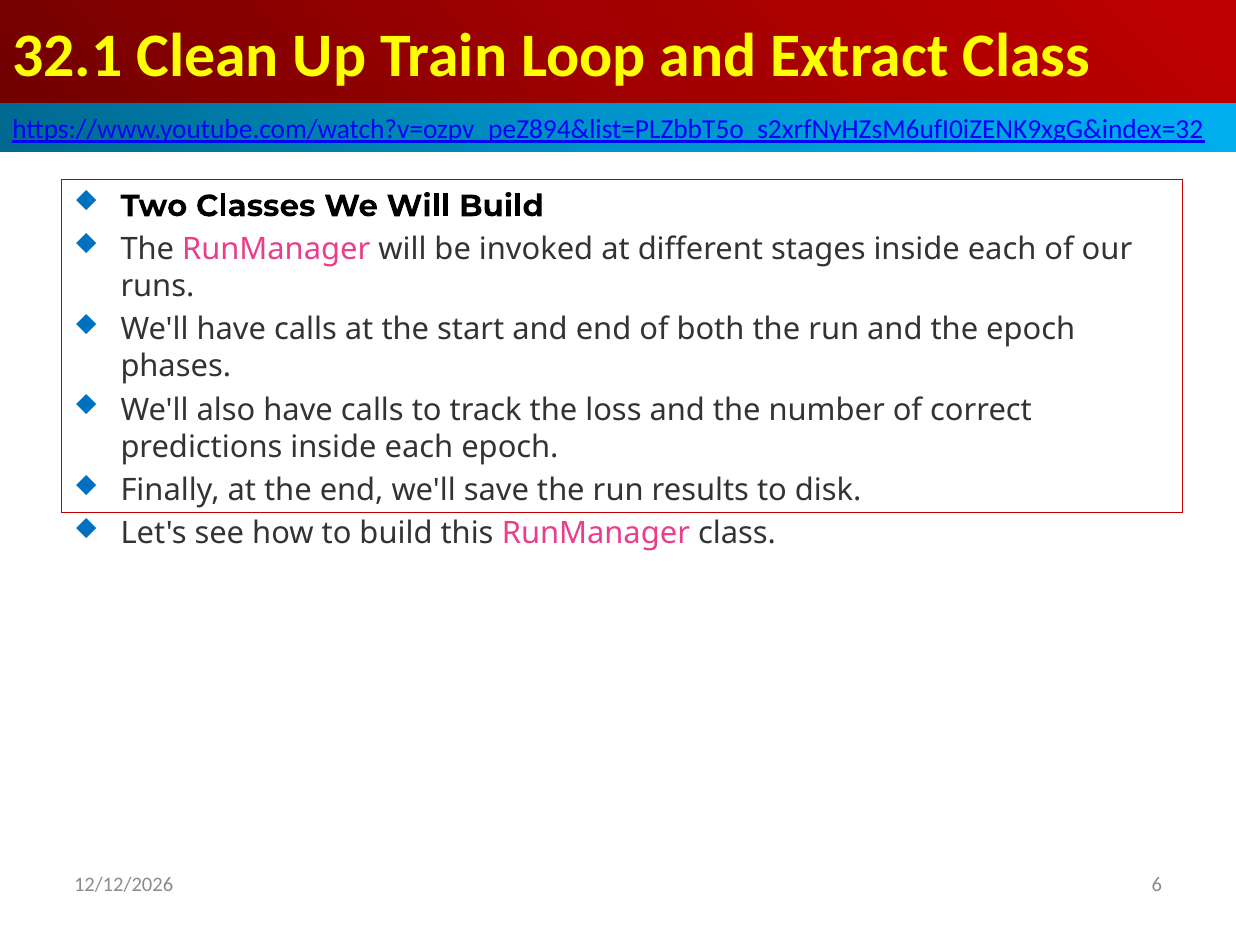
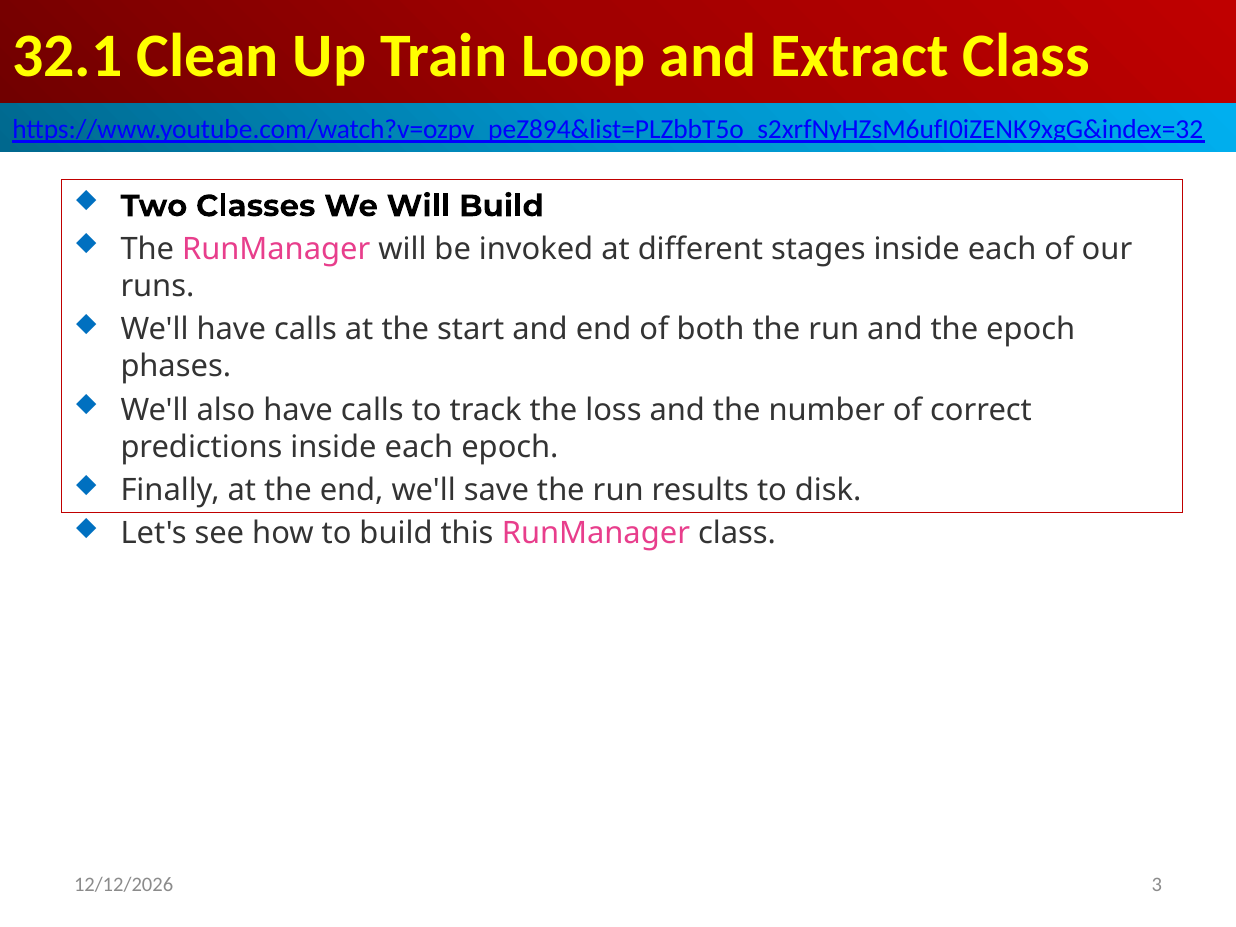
6: 6 -> 3 (1157, 885)
